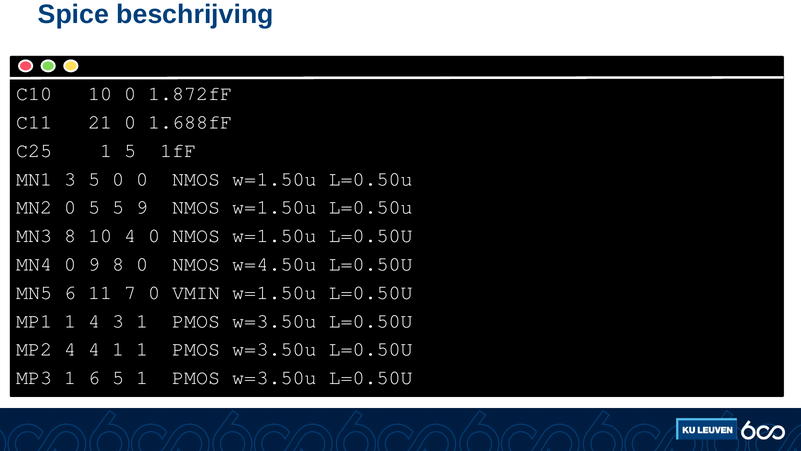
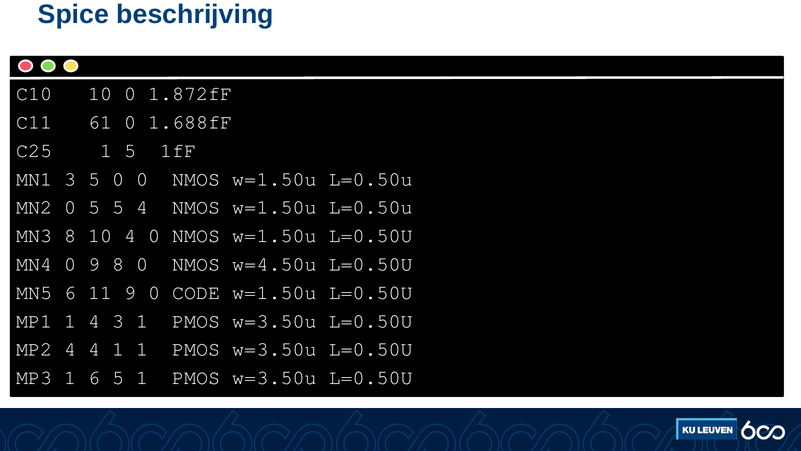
21: 21 -> 61 (100, 122)
5 9: 9 -> 4 (142, 207)
11 7: 7 -> 9 (130, 292)
VMIN: VMIN -> CODE (196, 292)
